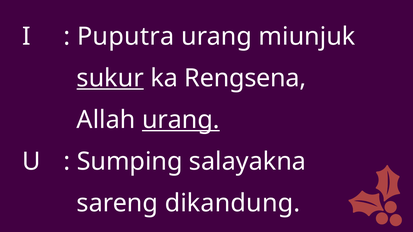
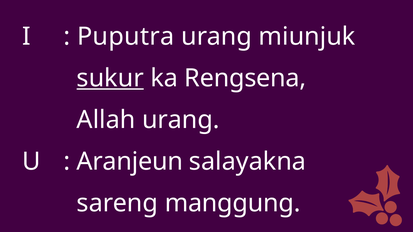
urang underline: present -> none (181, 120)
Sumping: Sumping -> Aranjeun (130, 162)
dikandung: dikandung -> manggung (233, 203)
